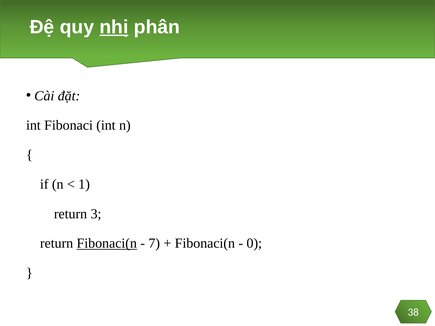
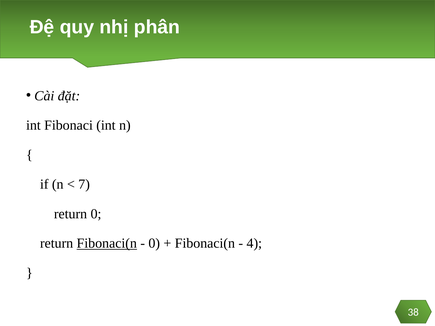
nhị underline: present -> none (114, 27)
1: 1 -> 7 (84, 185)
return 3: 3 -> 0 (96, 214)
7: 7 -> 0 (154, 244)
0: 0 -> 4 (254, 244)
